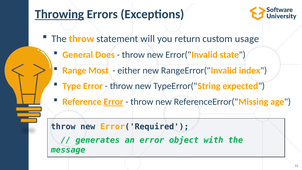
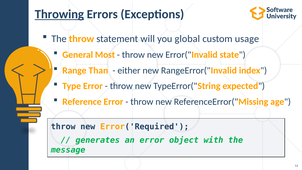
return: return -> global (187, 39)
Does: Does -> Most (105, 55)
Most: Most -> Than (98, 70)
Error underline: present -> none (113, 102)
